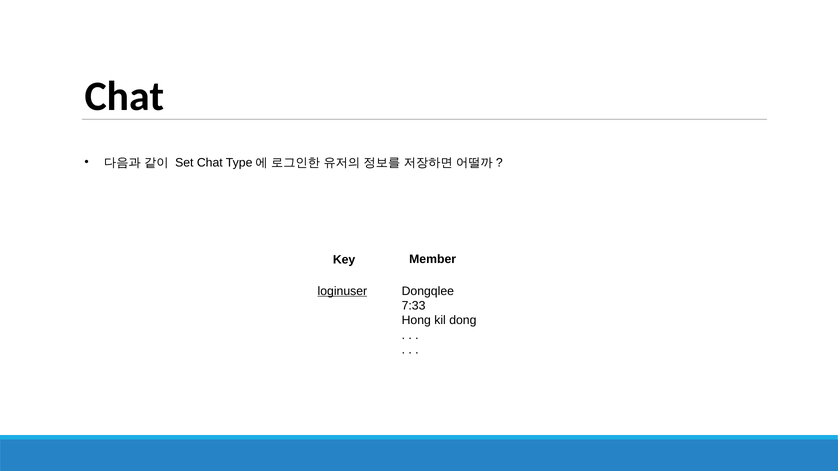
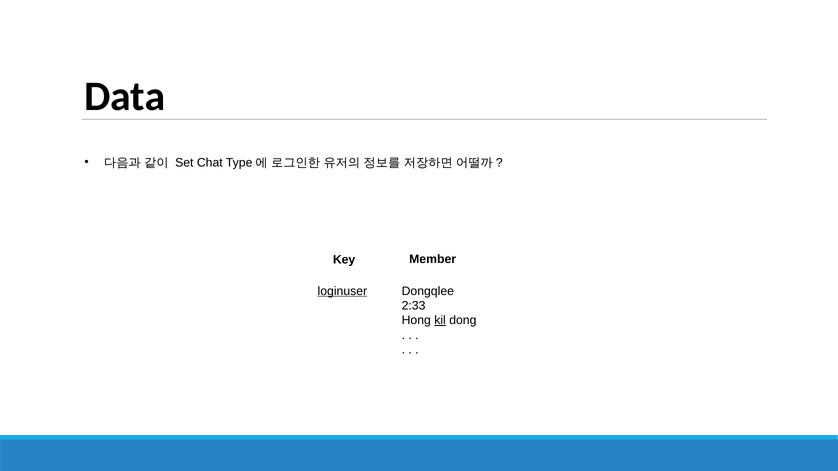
Chat: Chat -> Data (125, 97)
7:33: 7:33 -> 2:33 (414, 306)
kil underline: none -> present (440, 321)
